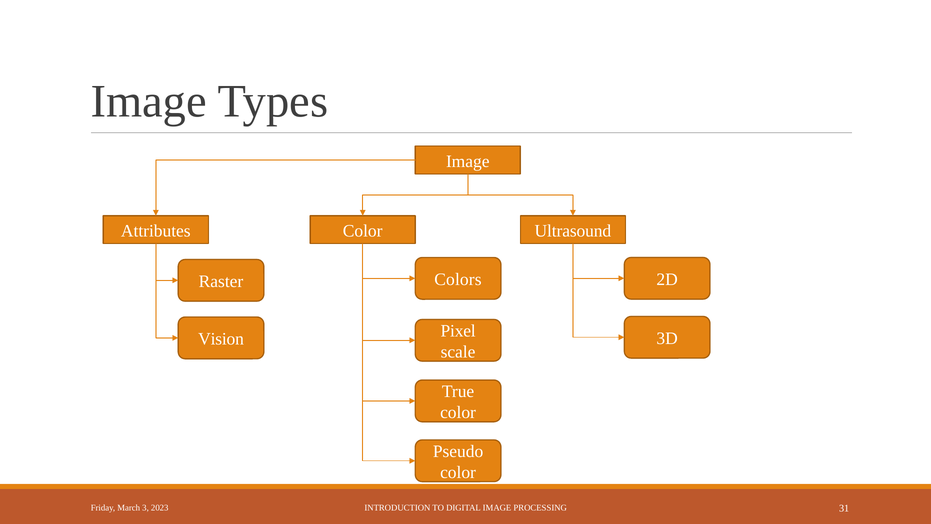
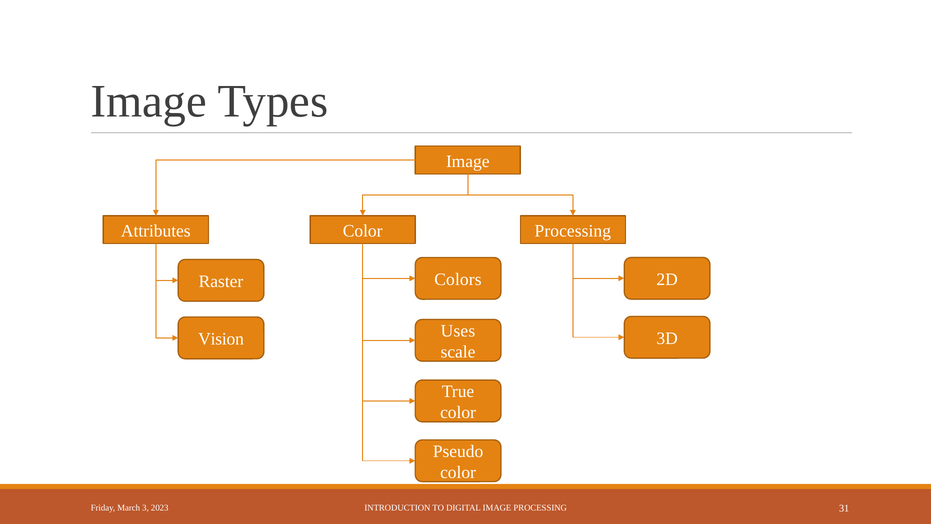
Ultrasound: Ultrasound -> Processing (573, 231)
Pixel: Pixel -> Uses (458, 331)
